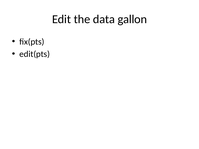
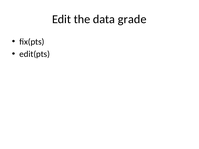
gallon: gallon -> grade (132, 19)
